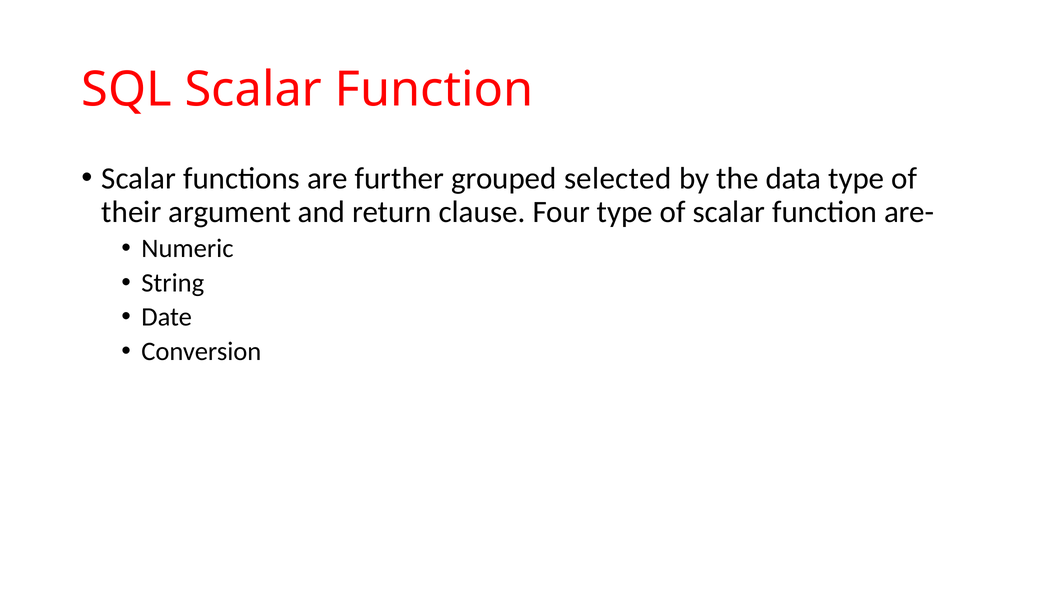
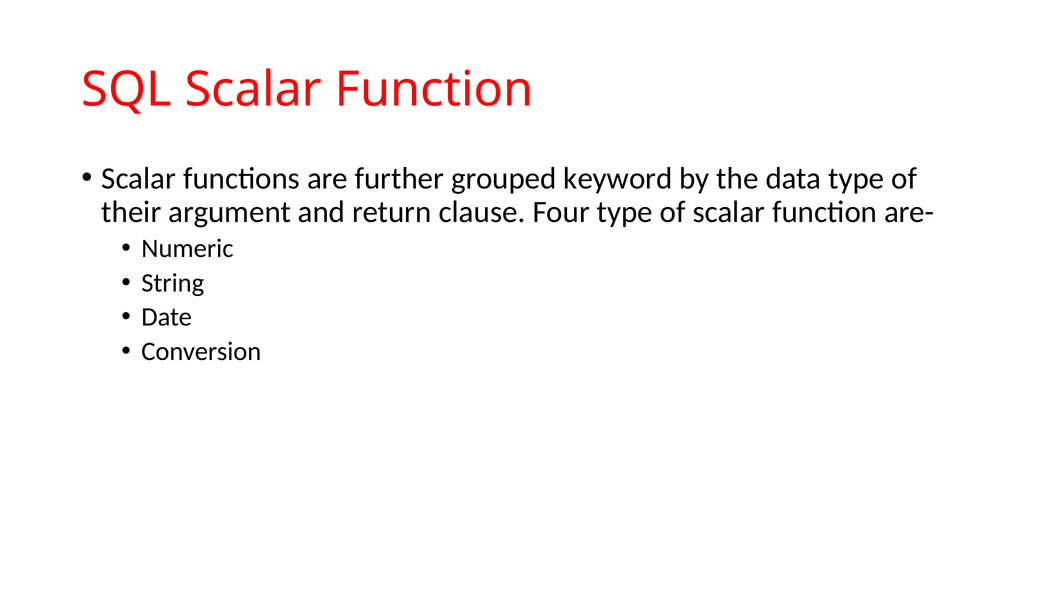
selected: selected -> keyword (618, 178)
